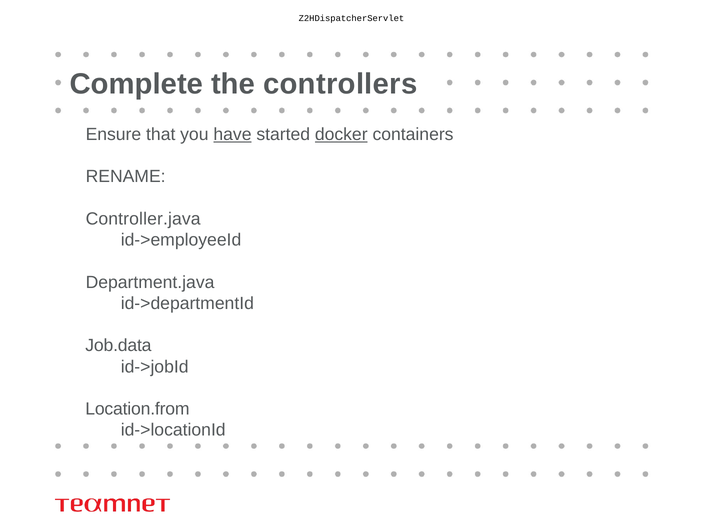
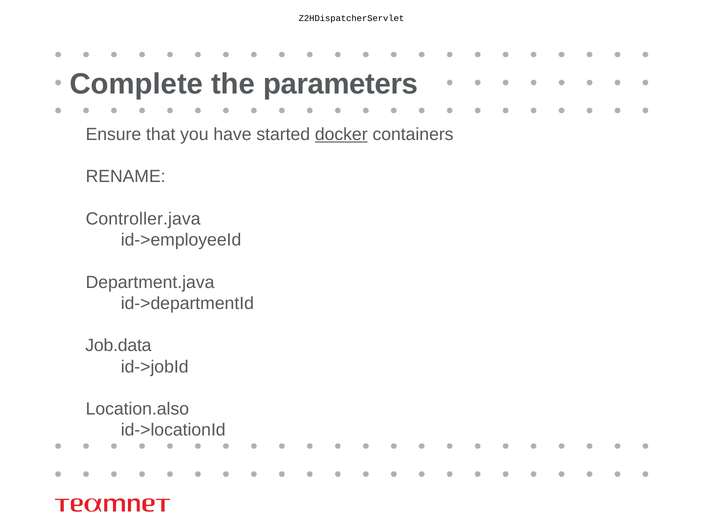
controllers: controllers -> parameters (341, 84)
have underline: present -> none (233, 134)
Location.from: Location.from -> Location.also (137, 408)
